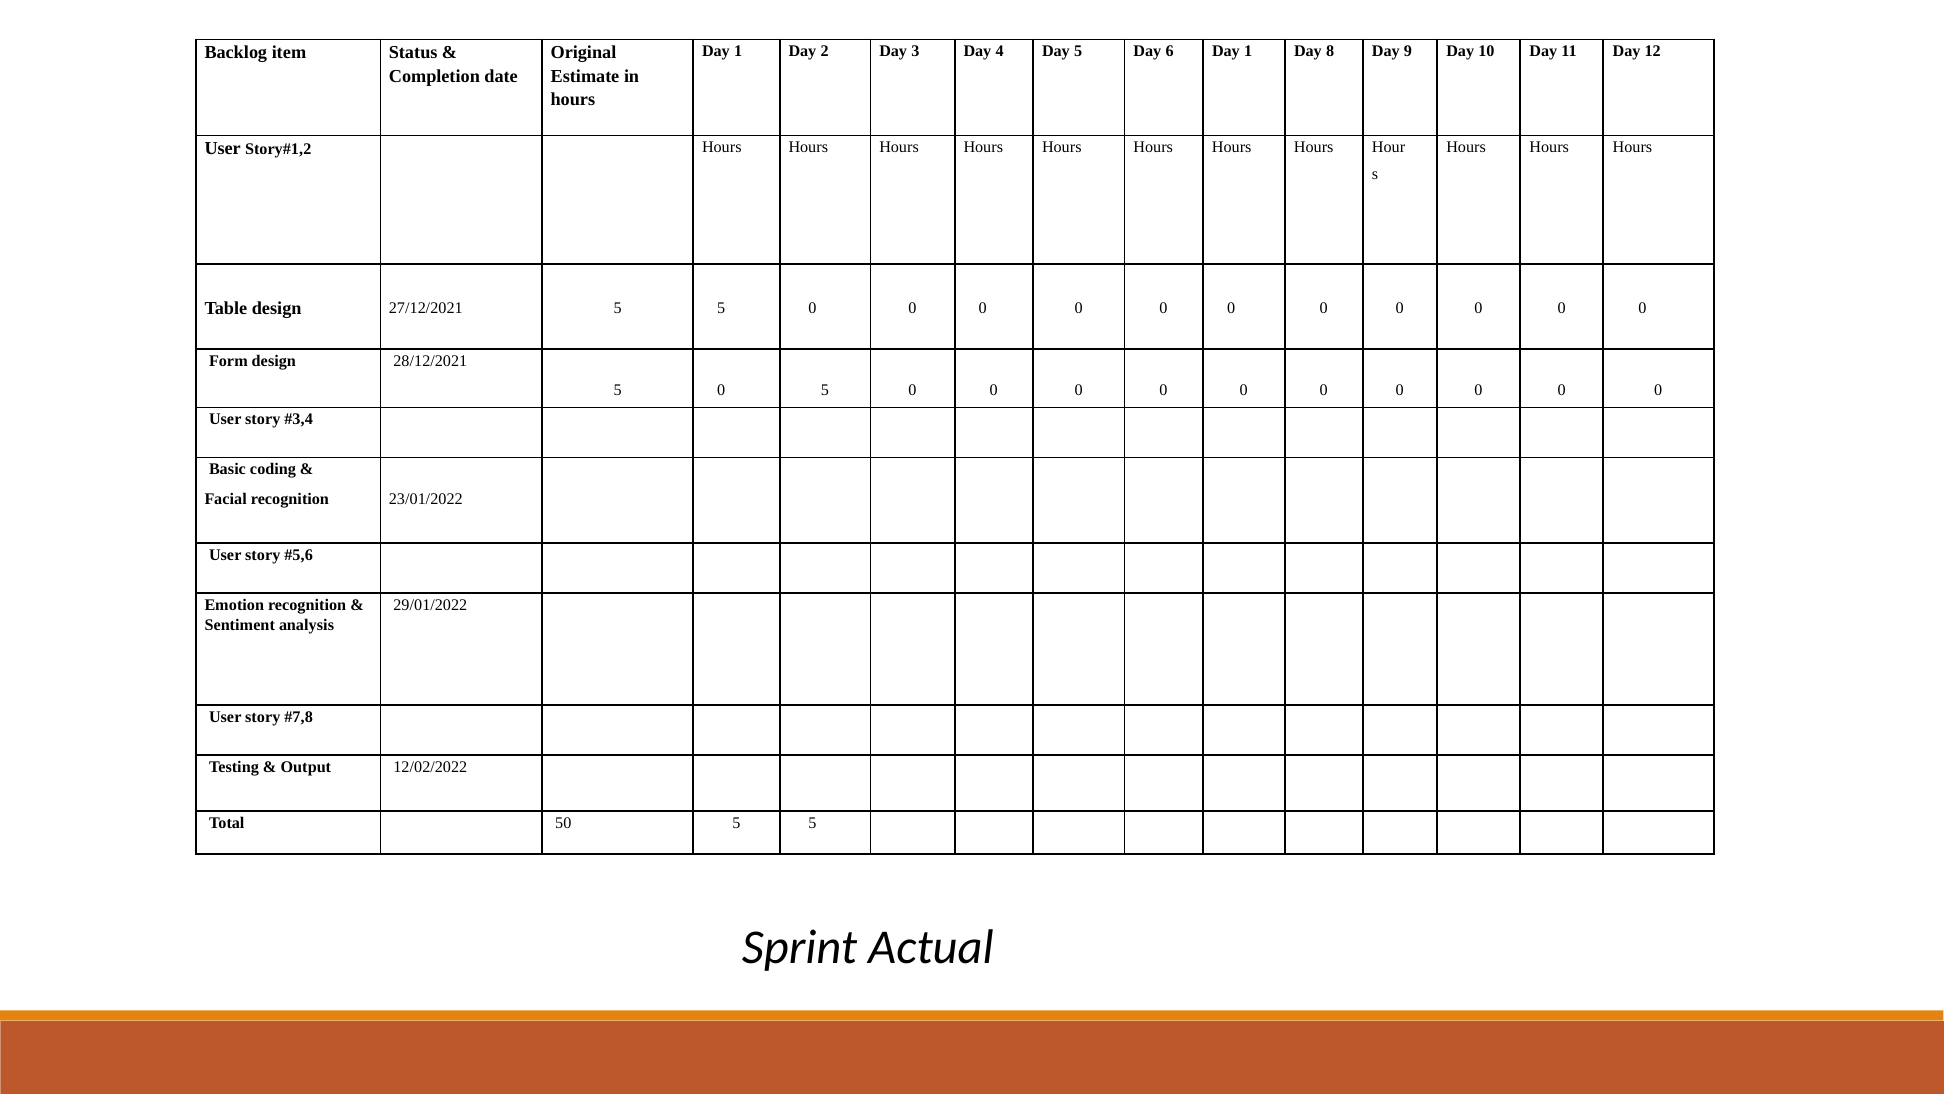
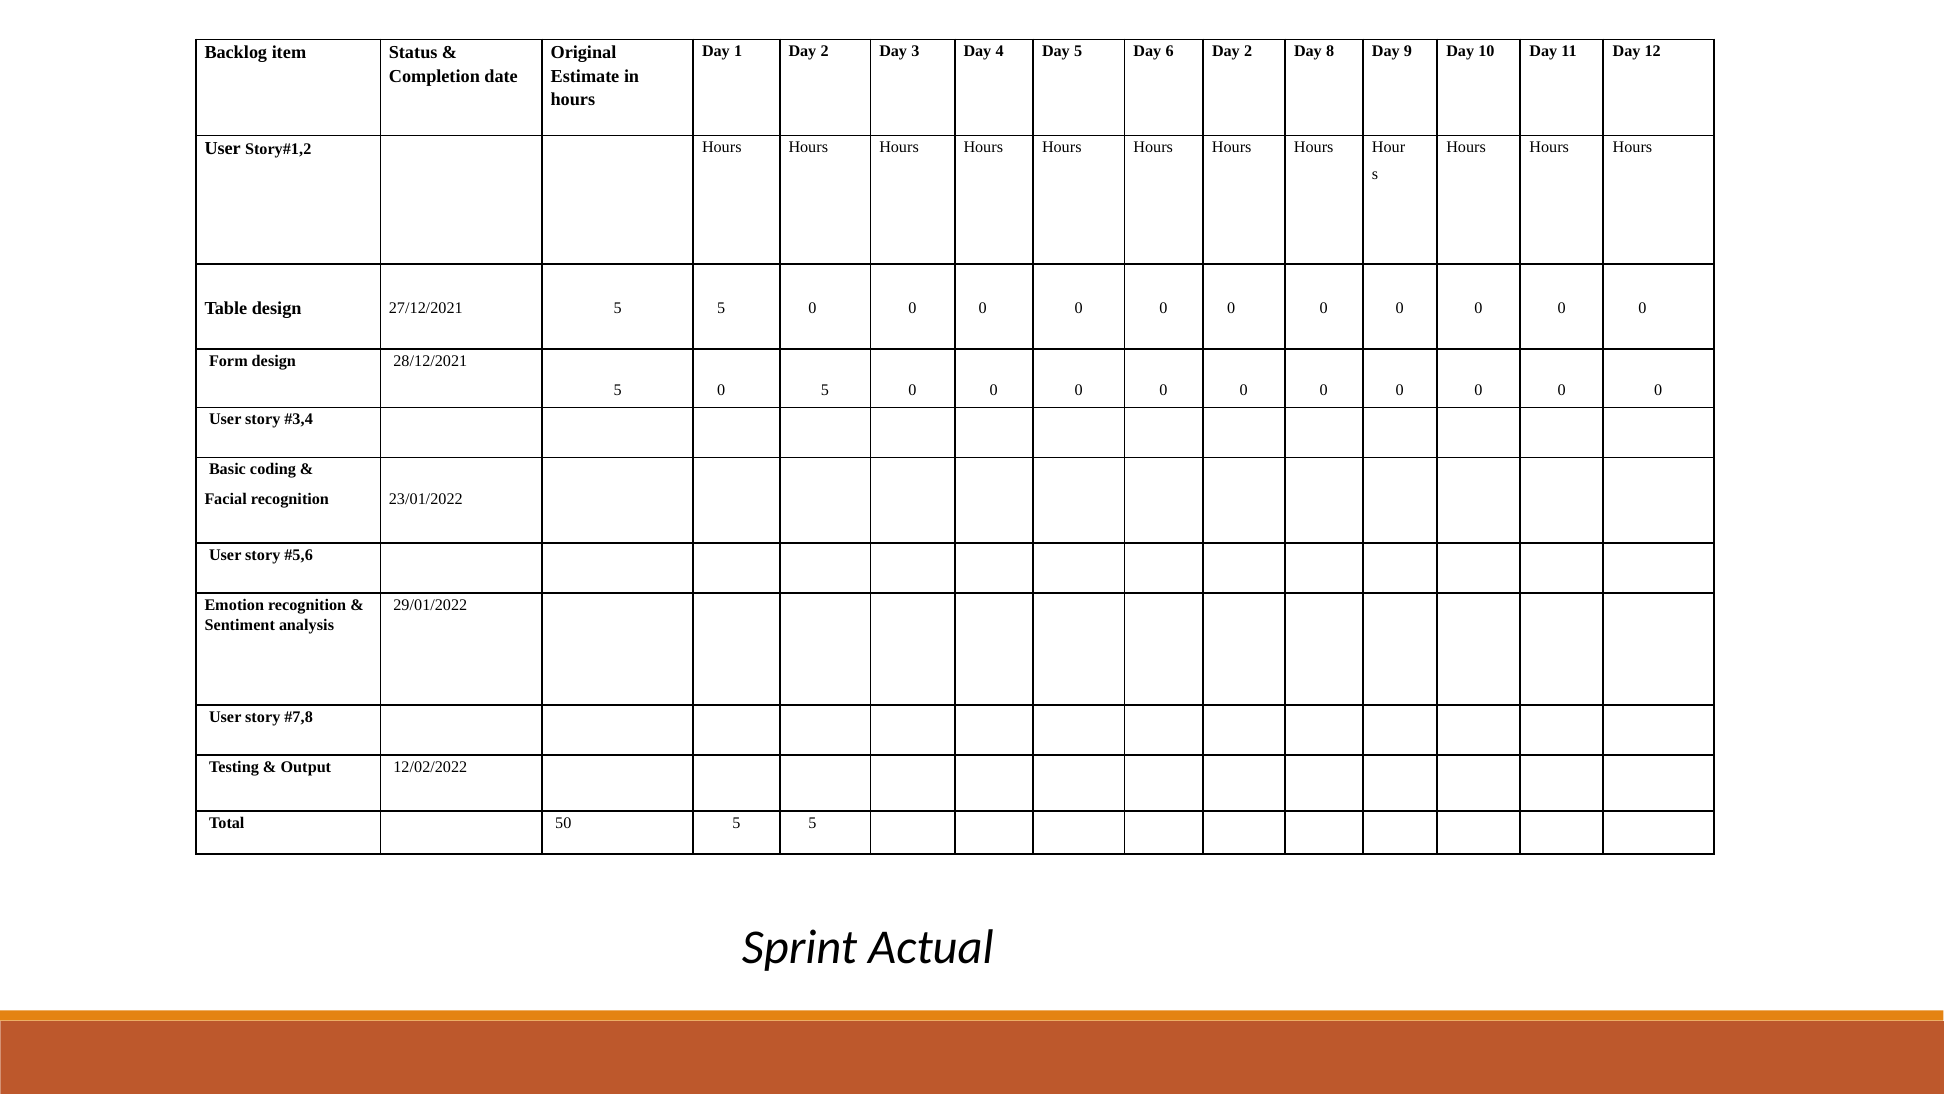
6 Day 1: 1 -> 2 (1248, 51)
